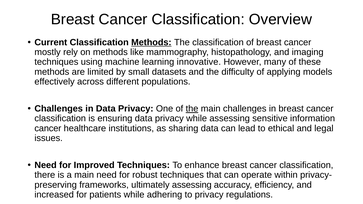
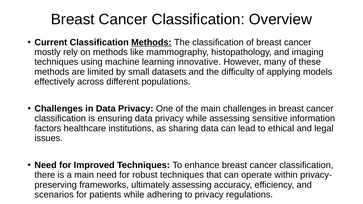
the underline: present -> none (192, 109)
cancer: cancer -> factors (48, 128)
increased: increased -> scenarios (54, 195)
